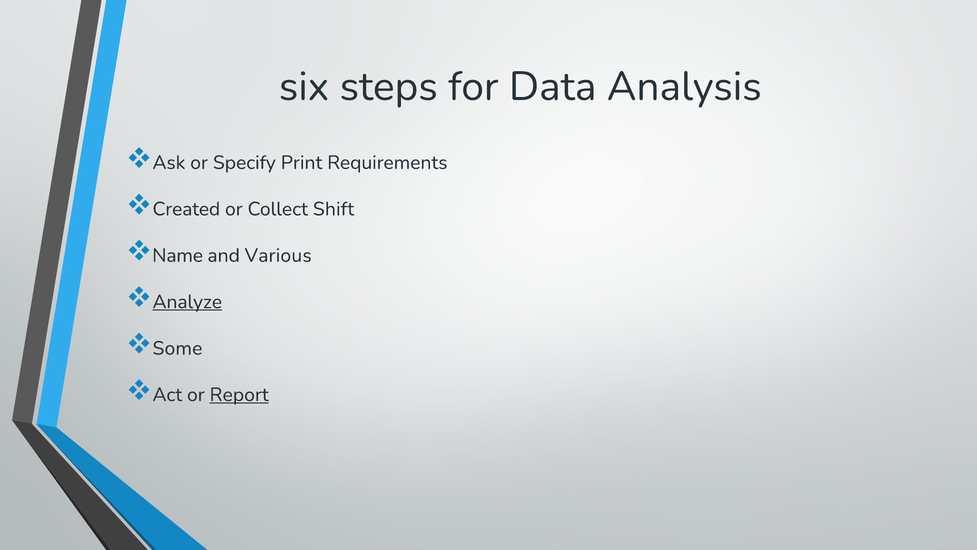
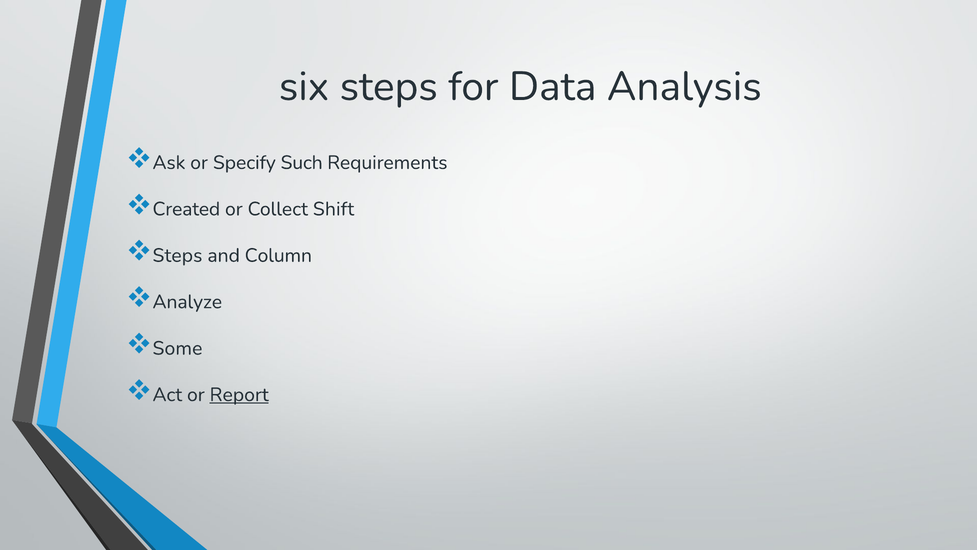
Print: Print -> Such (302, 162)
Name: Name -> Steps (177, 255)
Various: Various -> Column (278, 255)
Analyze underline: present -> none (187, 302)
